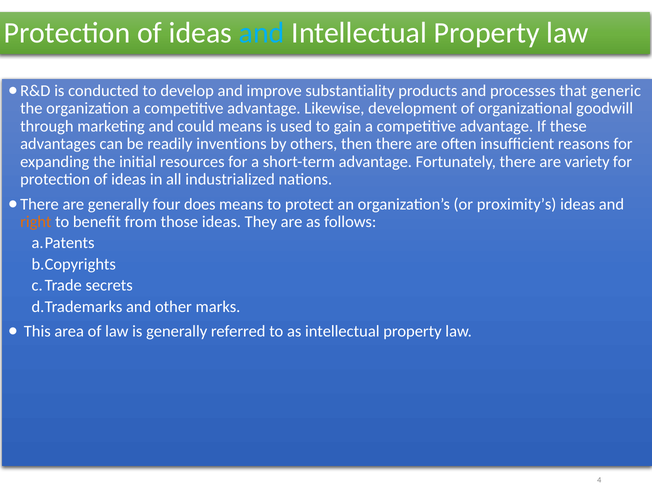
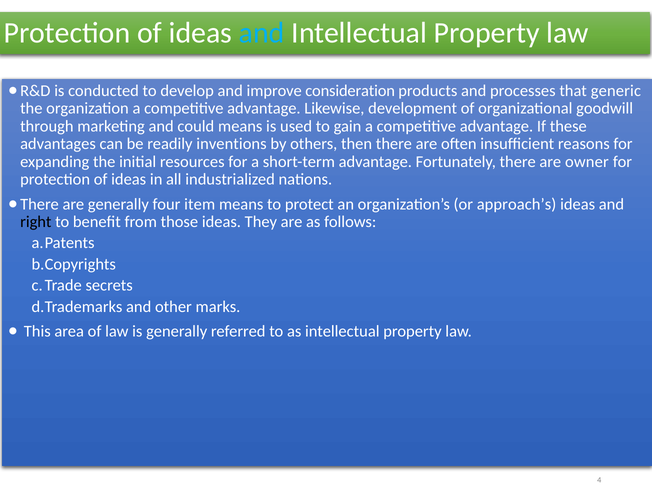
substantiality: substantiality -> consideration (350, 91)
variety: variety -> owner (587, 162)
does: does -> item (200, 204)
proximity’s: proximity’s -> approach’s (517, 204)
right colour: orange -> black (36, 222)
